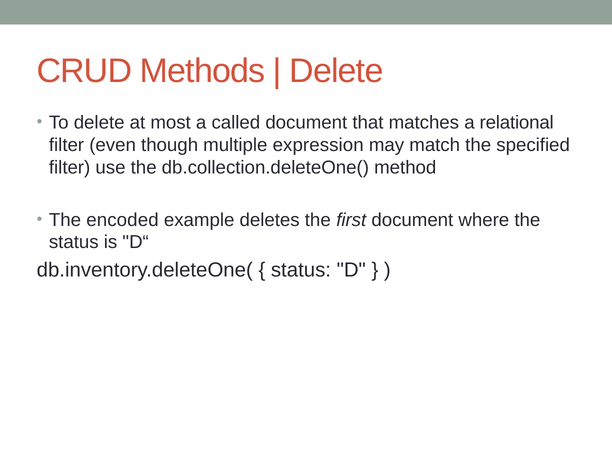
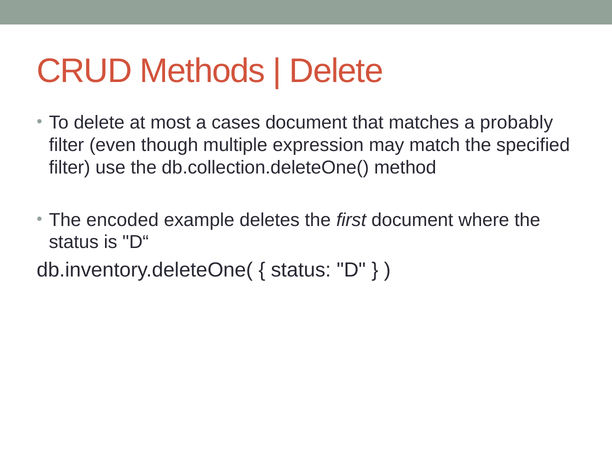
called: called -> cases (236, 123)
relational: relational -> probably (516, 123)
